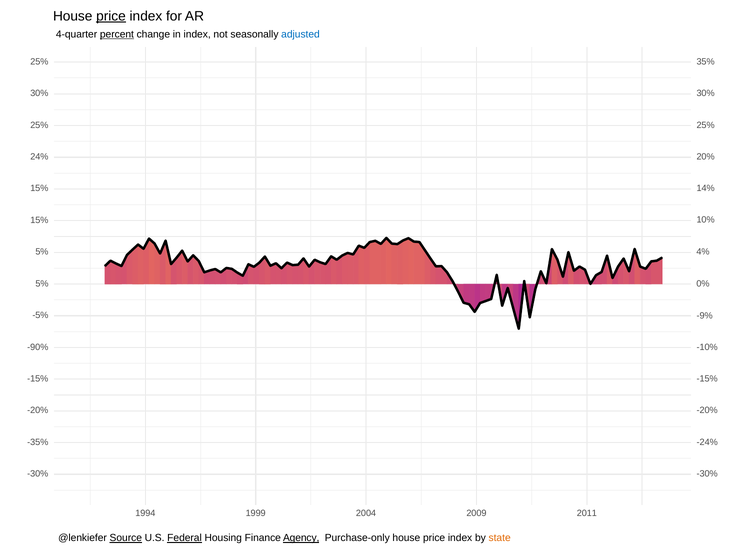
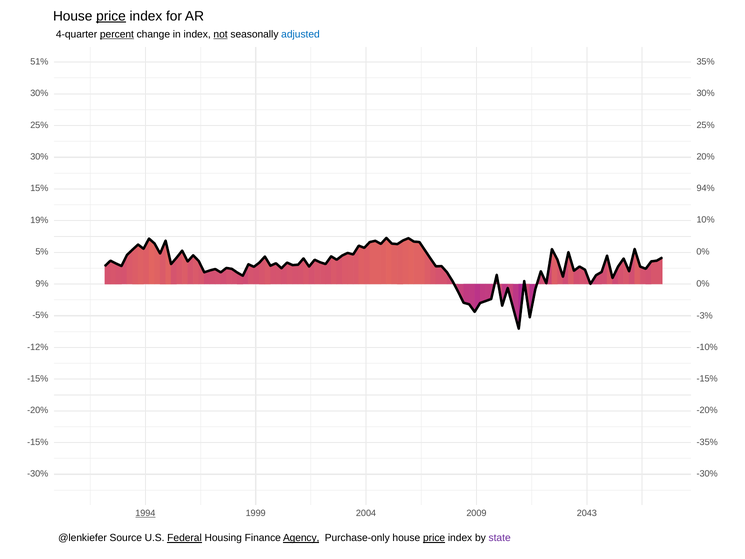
not underline: none -> present (221, 34)
25%: 25% -> 51% (39, 62)
24%: 24% -> 30% (39, 157)
14%: 14% -> 94% (706, 188)
15%: 15% -> 19% (39, 220)
4%: 4% -> 0% (703, 252)
5%: 5% -> 9% (42, 283)
-9%: -9% -> -3% (705, 315)
-90%: -90% -> -12% (38, 347)
-35%: -35% -> -15% (38, 442)
-24%: -24% -> -35% (707, 442)
1994 underline: none -> present (145, 513)
2011: 2011 -> 2043 (587, 513)
Source underline: present -> none (126, 538)
price underline: none -> present (434, 538)
state colour: orange -> purple (500, 538)
